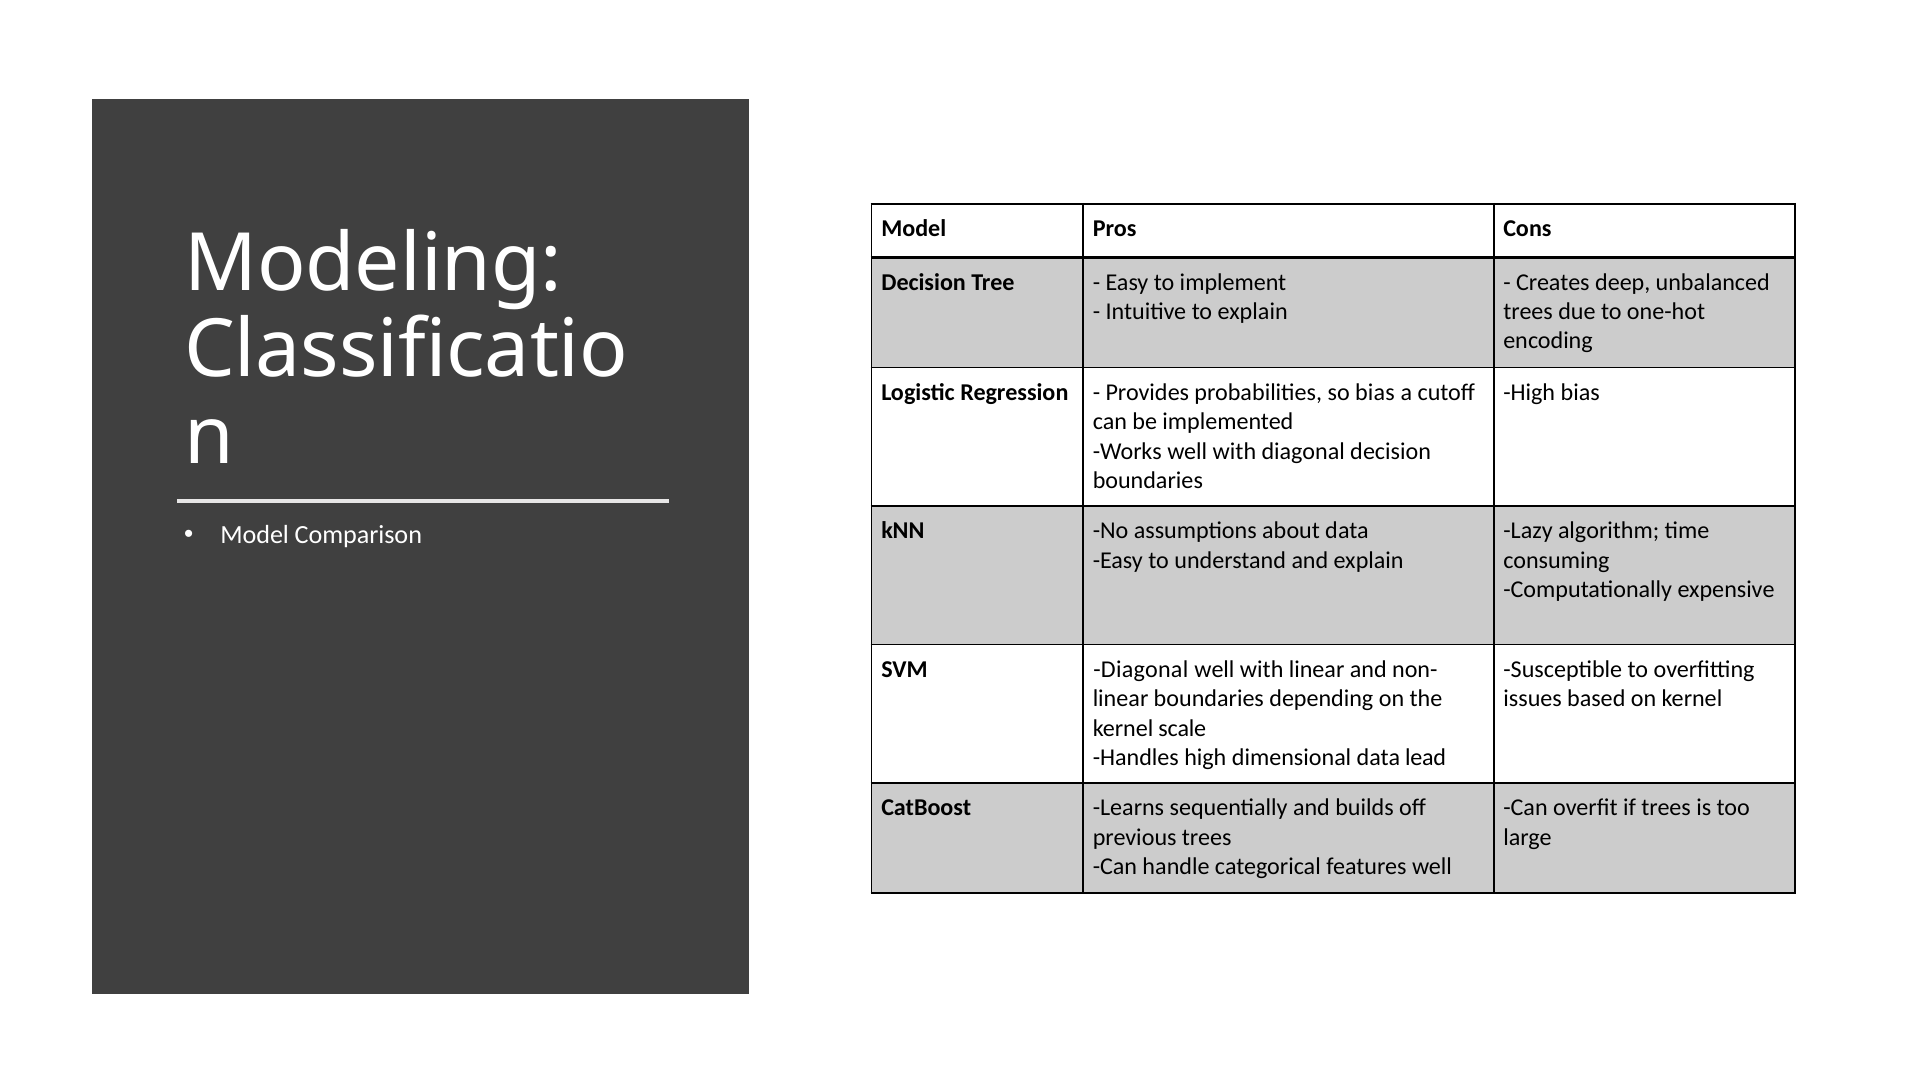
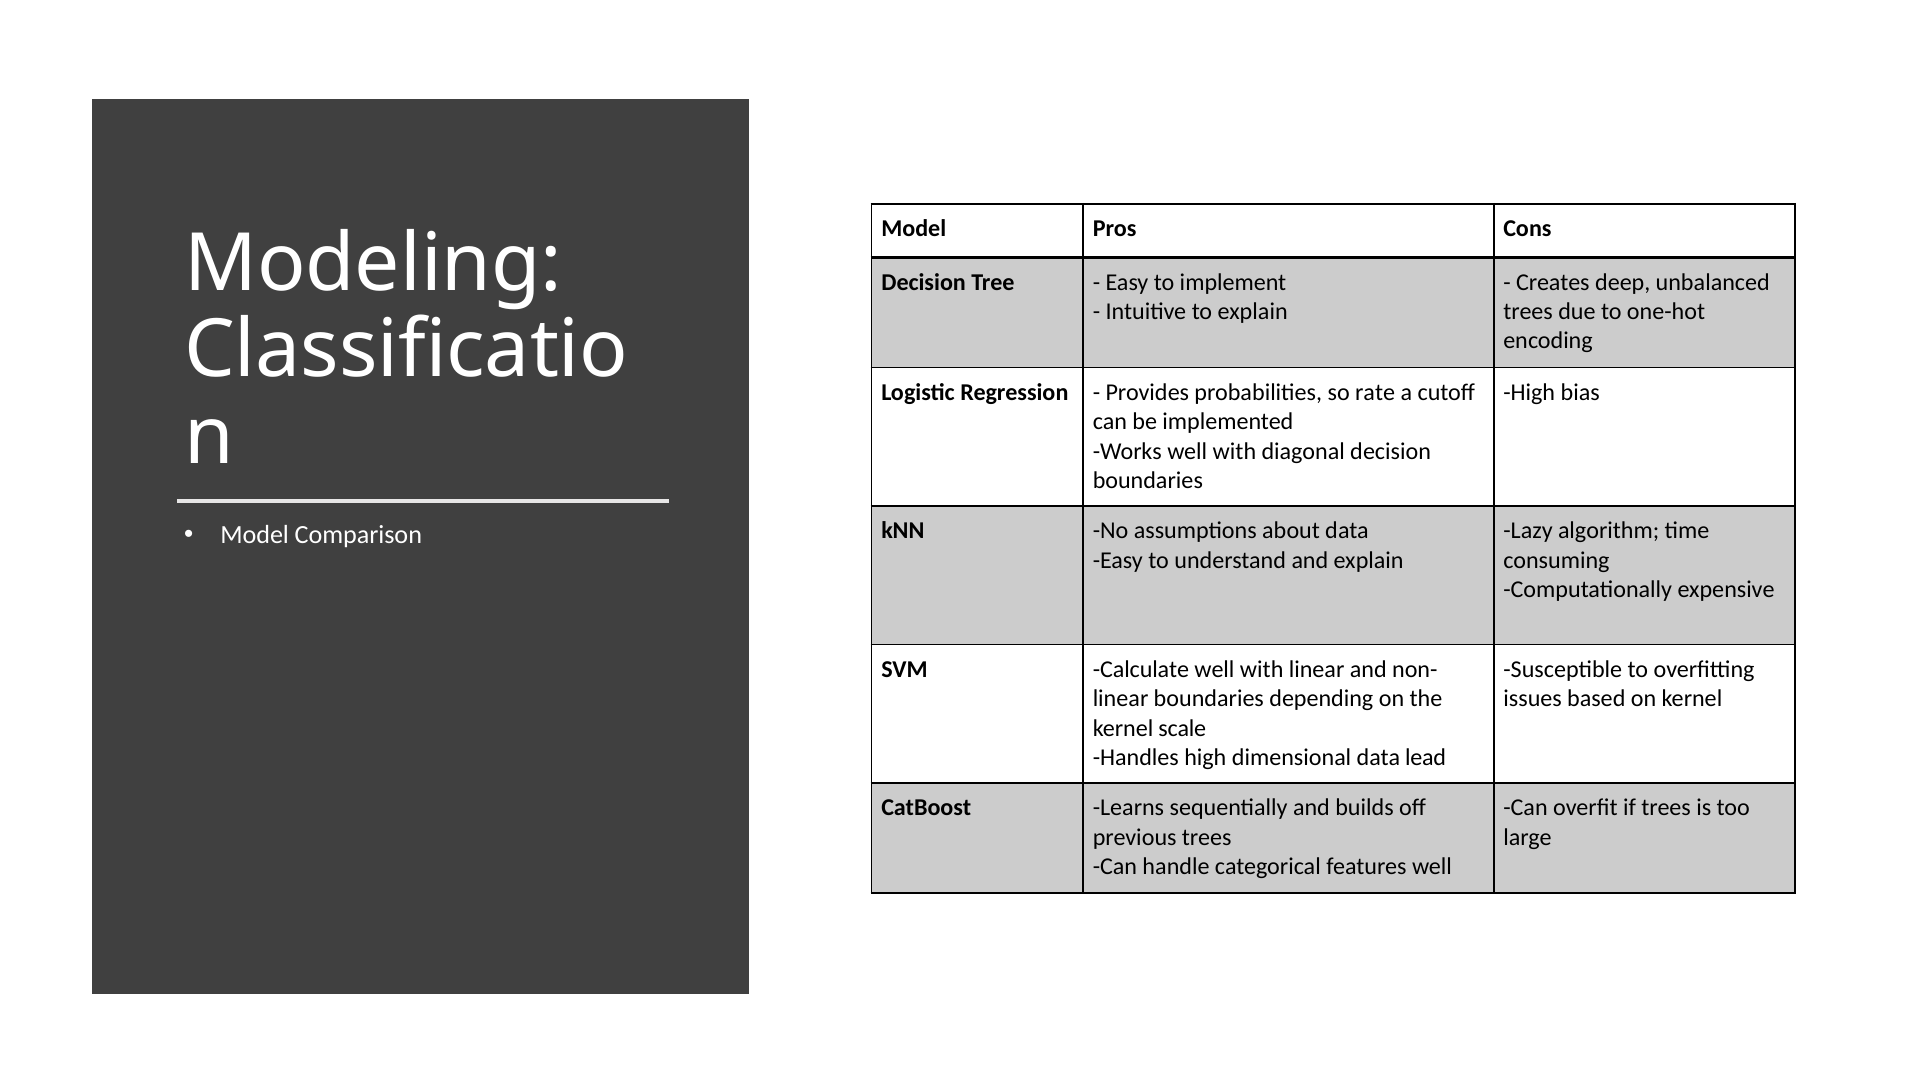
so bias: bias -> rate (1375, 392)
SVM Diagonal: Diagonal -> Calculate (1141, 669)
